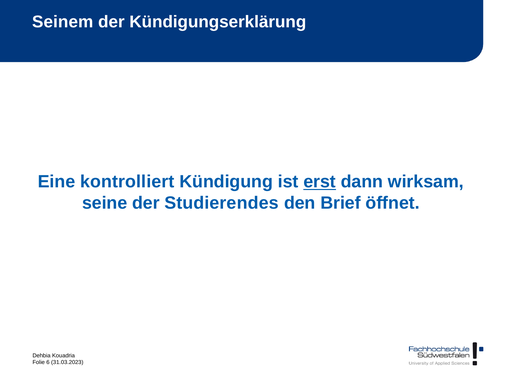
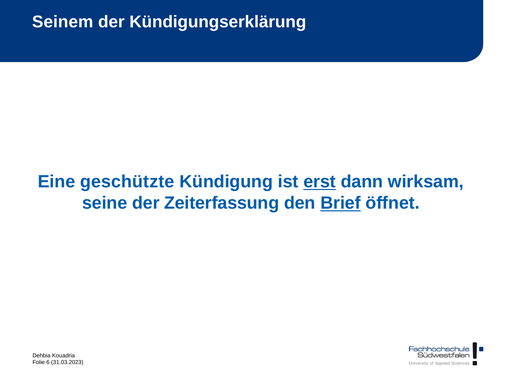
kontrolliert: kontrolliert -> geschützte (127, 182)
Studierendes: Studierendes -> Zeiterfassung (222, 203)
Brief underline: none -> present (341, 203)
